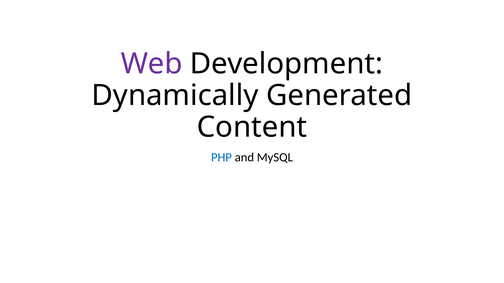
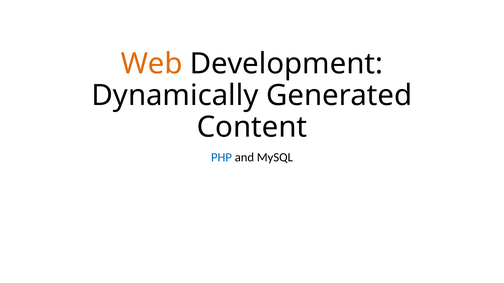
Web colour: purple -> orange (152, 64)
